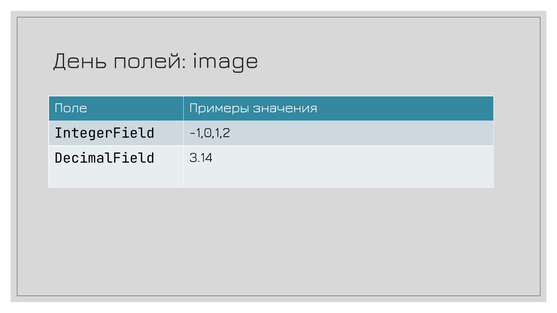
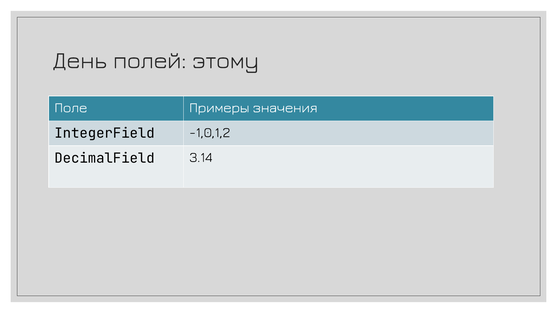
image: image -> этому (225, 61)
